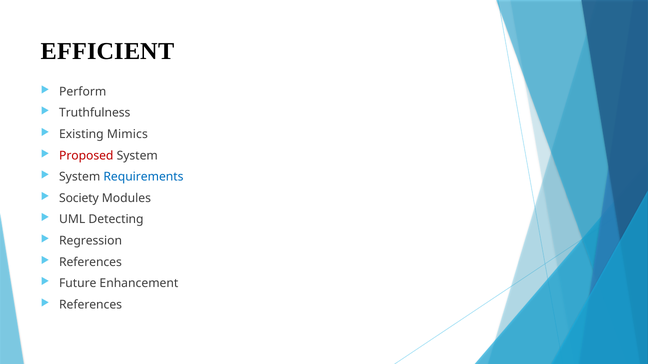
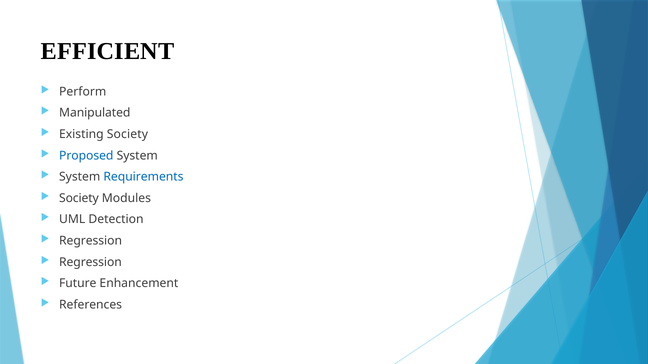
Truthfulness: Truthfulness -> Manipulated (95, 113)
Existing Mimics: Mimics -> Society (127, 134)
Proposed colour: red -> blue (86, 156)
Detecting: Detecting -> Detection (116, 220)
References: References -> Regression (90, 262)
